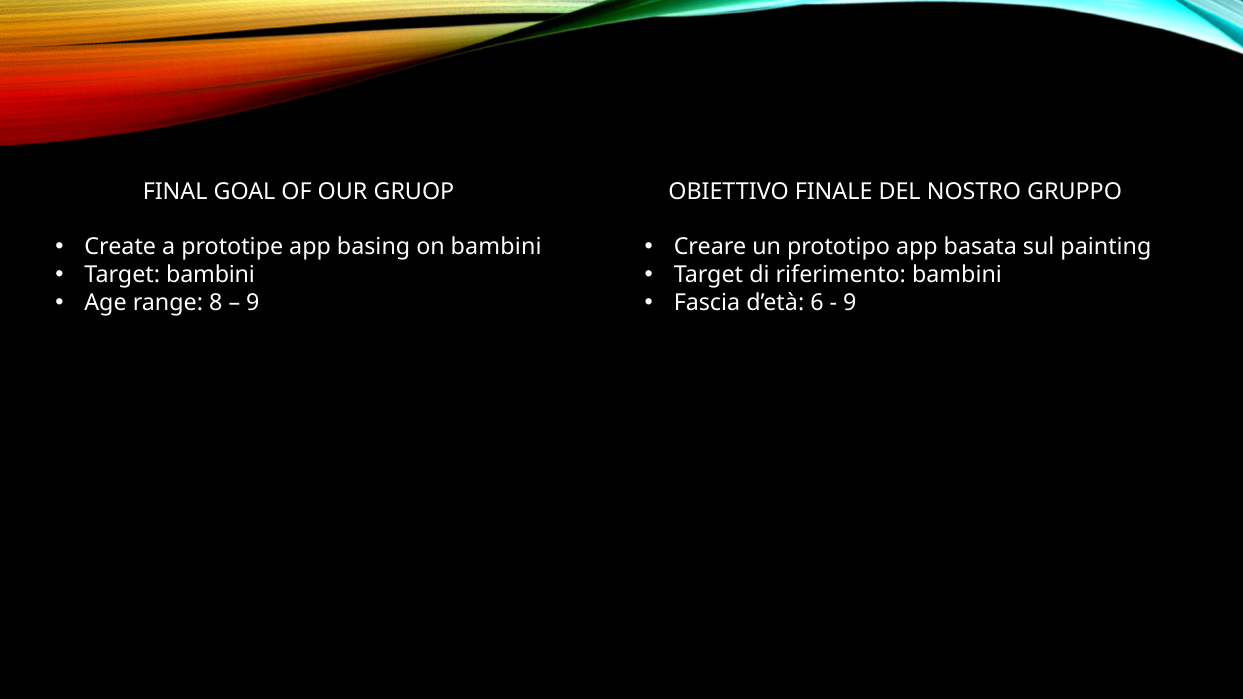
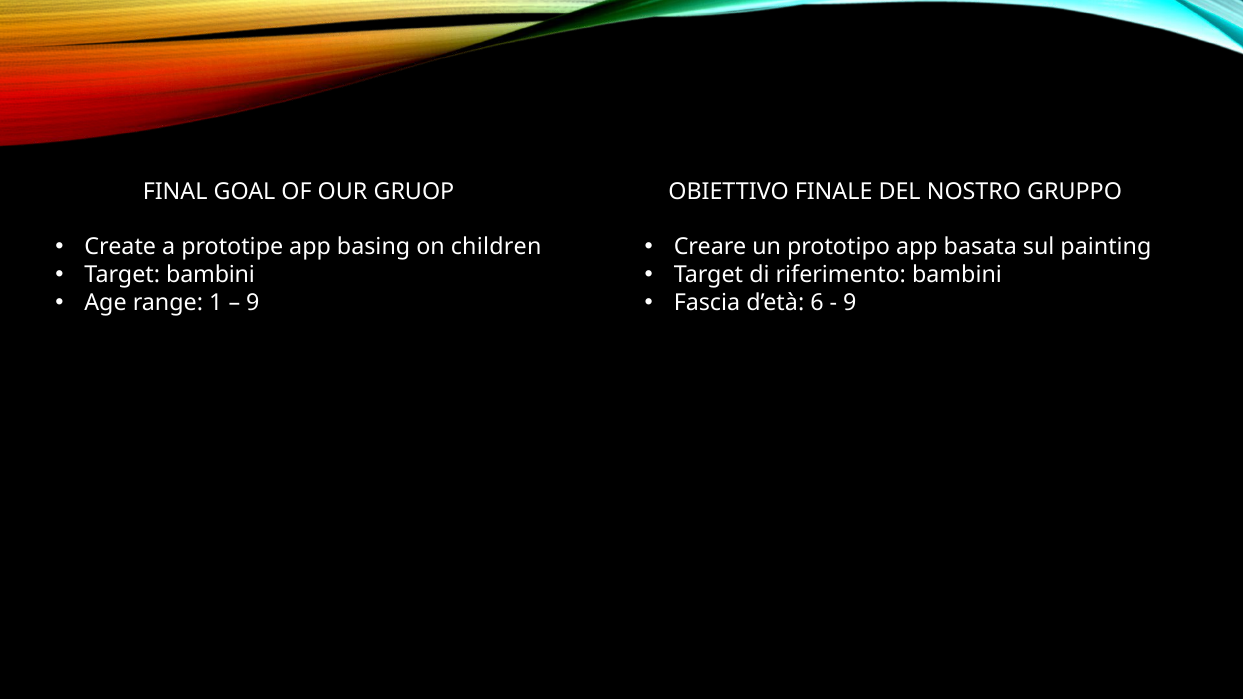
on bambini: bambini -> children (496, 247)
8: 8 -> 1 (216, 303)
